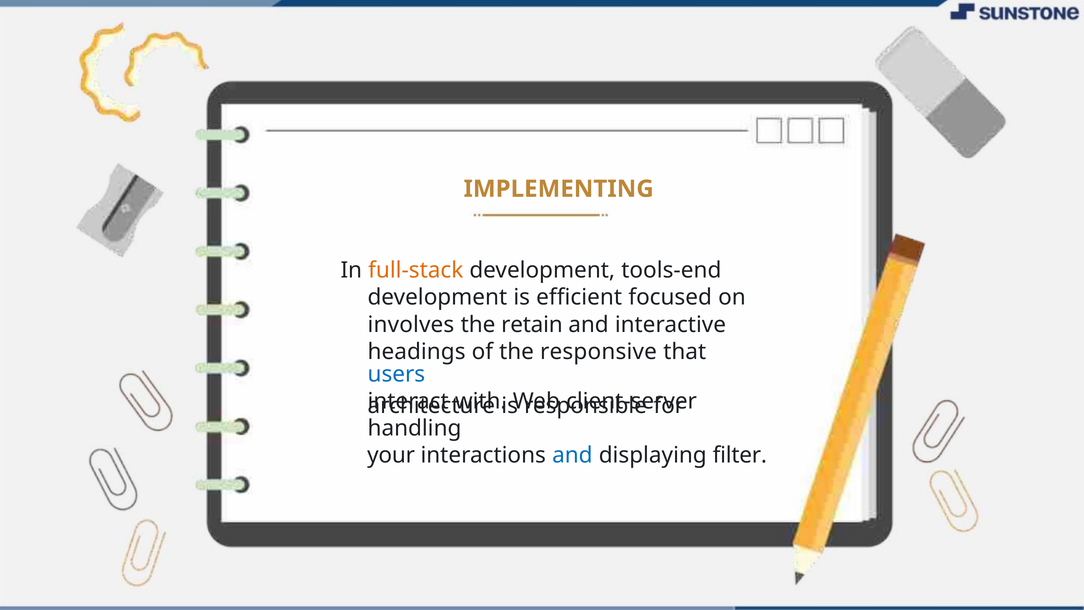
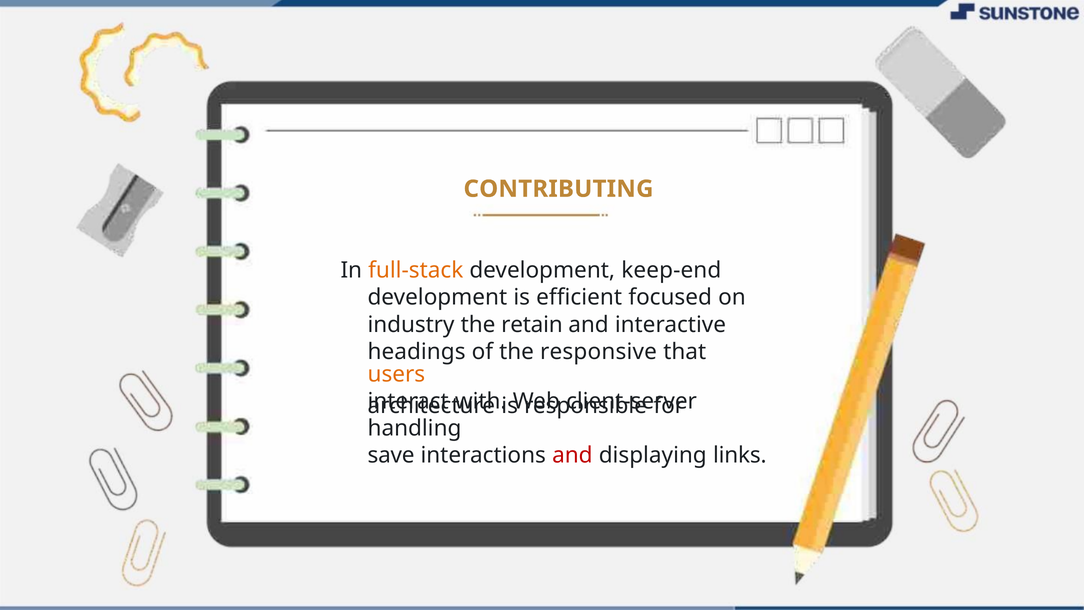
IMPLEMENTING: IMPLEMENTING -> CONTRIBUTING (559, 189)
tools-end: tools-end -> keep-end (671, 270)
involves: involves -> industry (411, 324)
users colour: blue -> orange (396, 374)
your: your -> save (391, 455)
and colour: blue -> red (572, 455)
filter: filter -> links (740, 455)
